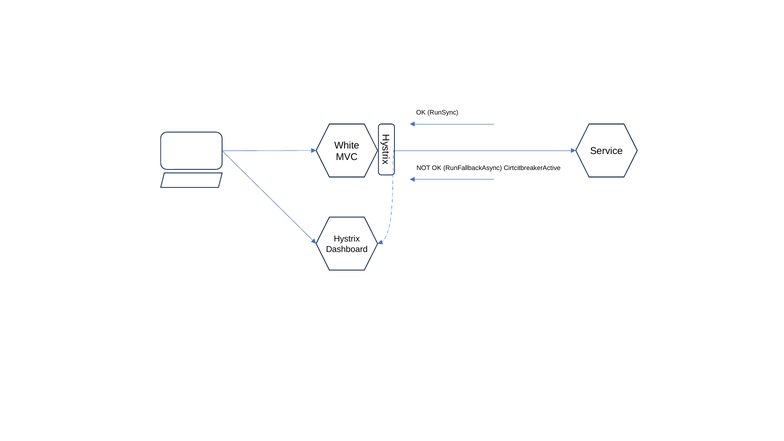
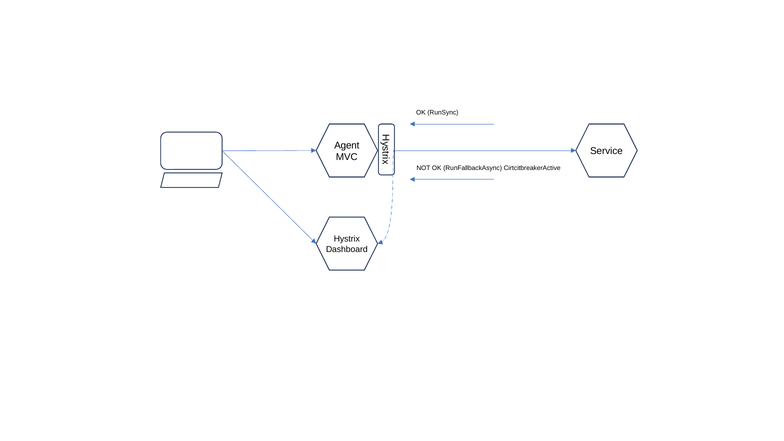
White: White -> Agent (347, 145)
